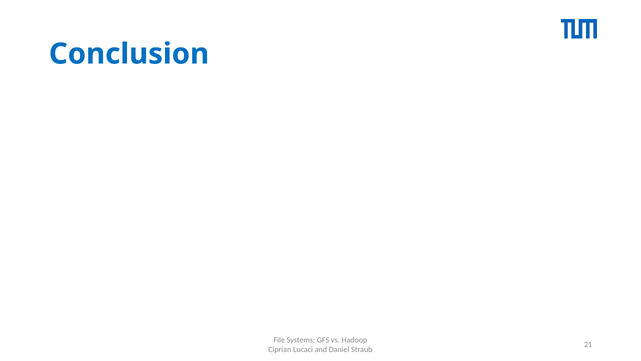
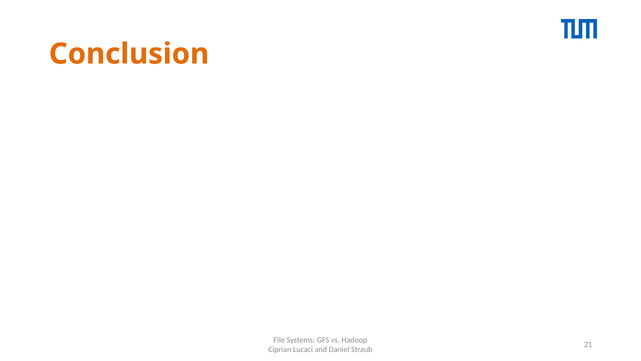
Conclusion colour: blue -> orange (129, 54)
